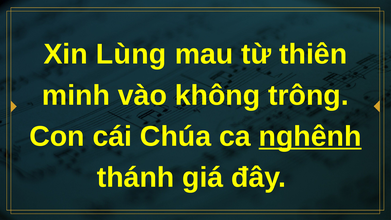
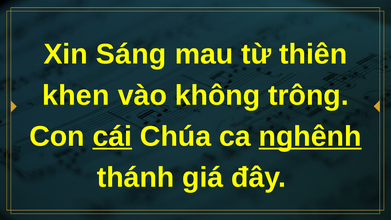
Lùng: Lùng -> Sáng (131, 54)
minh: minh -> khen (76, 95)
cái underline: none -> present (112, 136)
